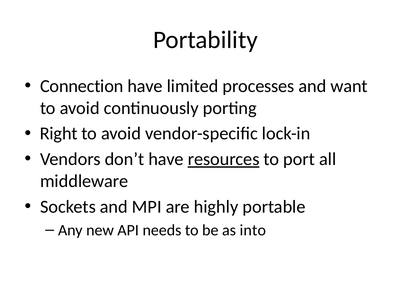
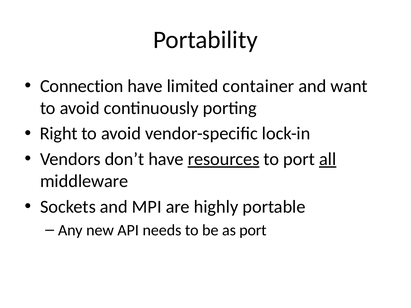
processes: processes -> container (258, 86)
all underline: none -> present (328, 159)
as into: into -> port (253, 230)
